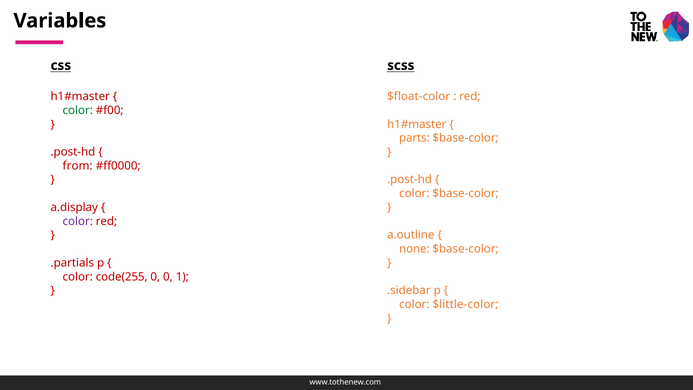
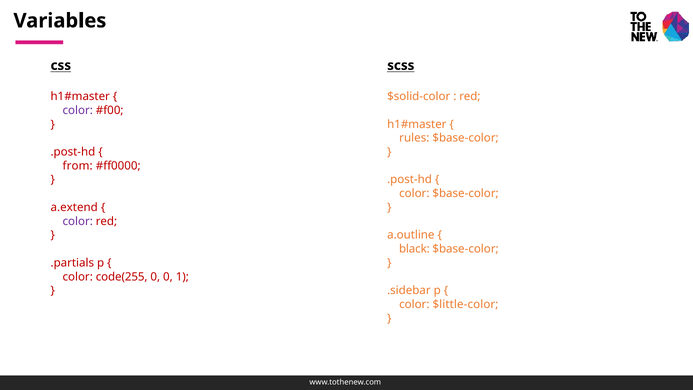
$float-color: $float-color -> $solid-color (419, 96)
color colour: green -> purple (78, 110)
parts: parts -> rules (414, 138)
a.display: a.display -> a.extend (74, 207)
none: none -> black (414, 249)
